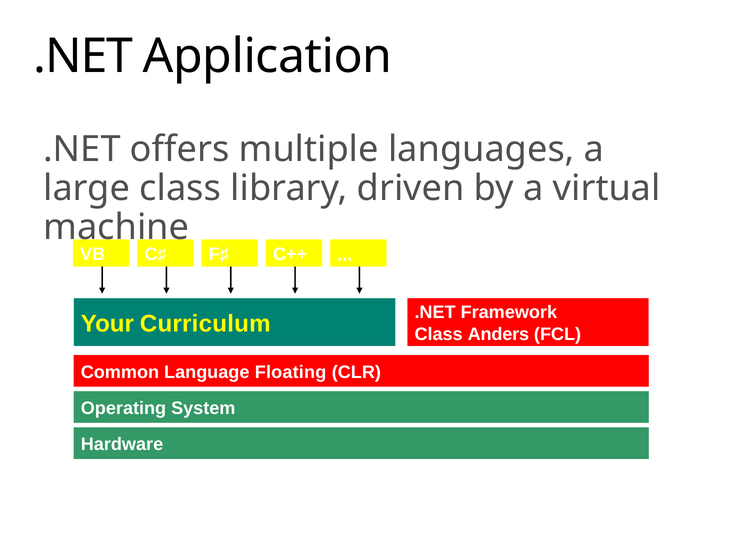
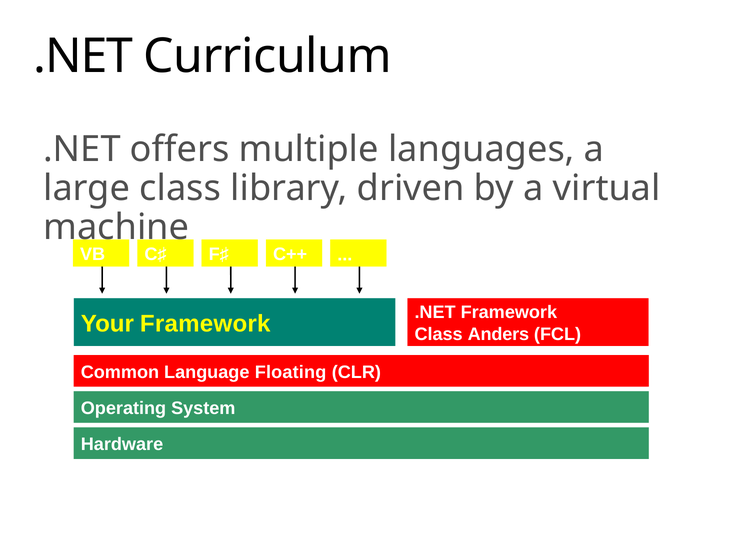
Application: Application -> Curriculum (267, 56)
Your Curriculum: Curriculum -> Framework (205, 324)
